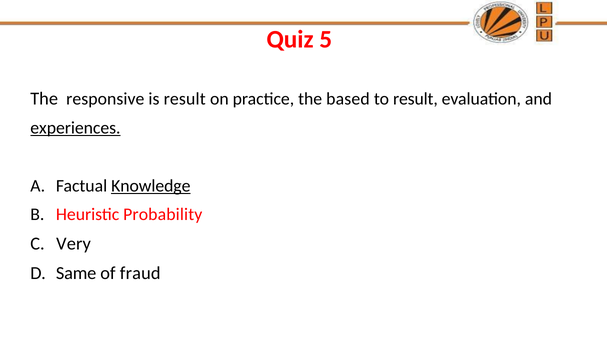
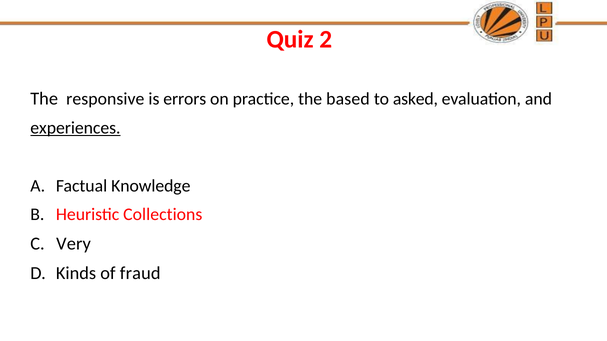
5: 5 -> 2 (326, 39)
is result: result -> errors (185, 99)
to result: result -> asked (415, 99)
Knowledge underline: present -> none (151, 186)
Probability: Probability -> Collections (163, 215)
Same: Same -> Kinds (76, 273)
